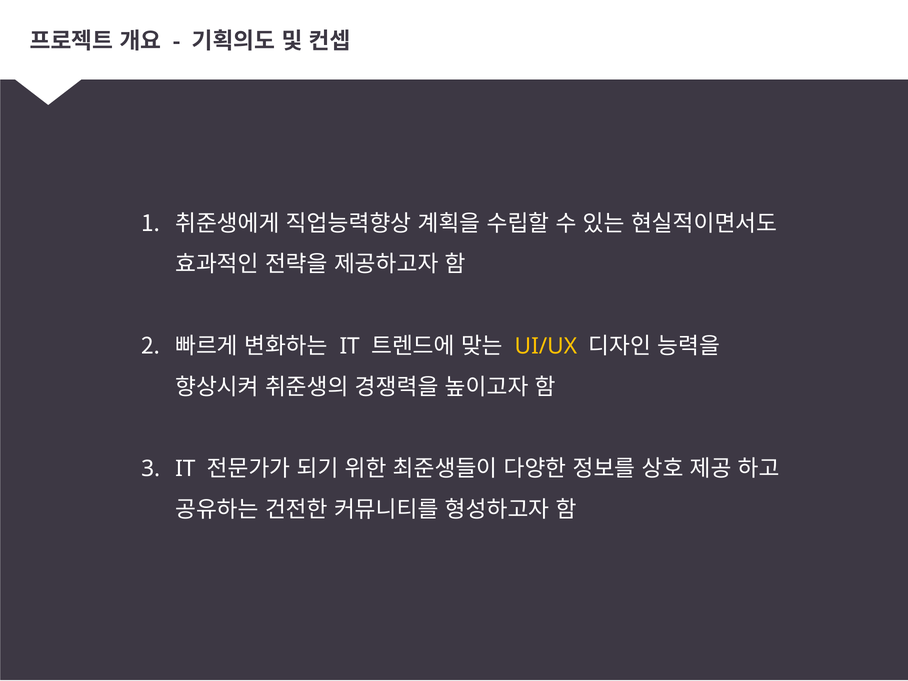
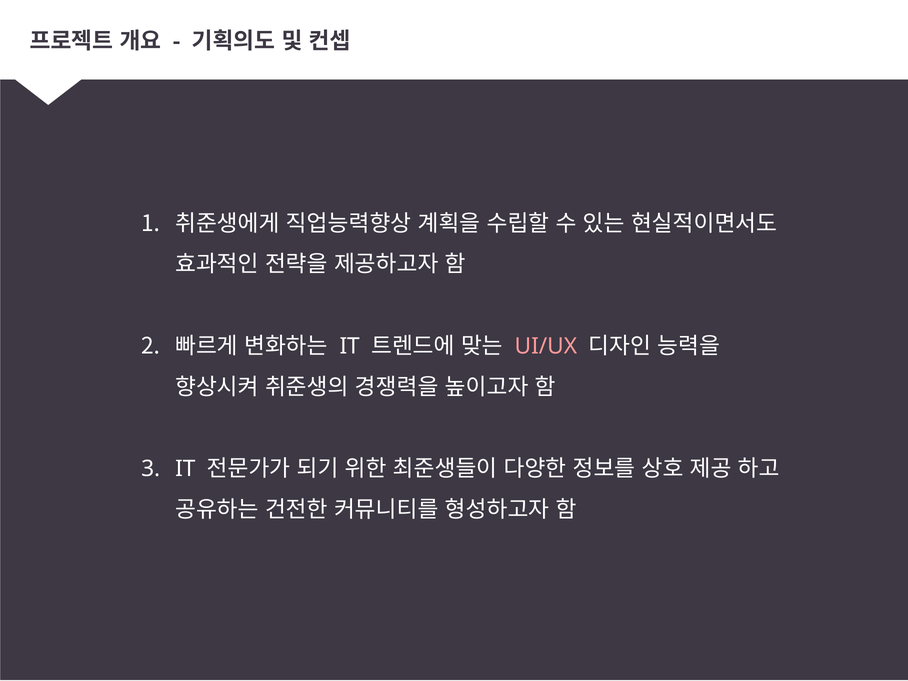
UI/UX colour: yellow -> pink (546, 346)
